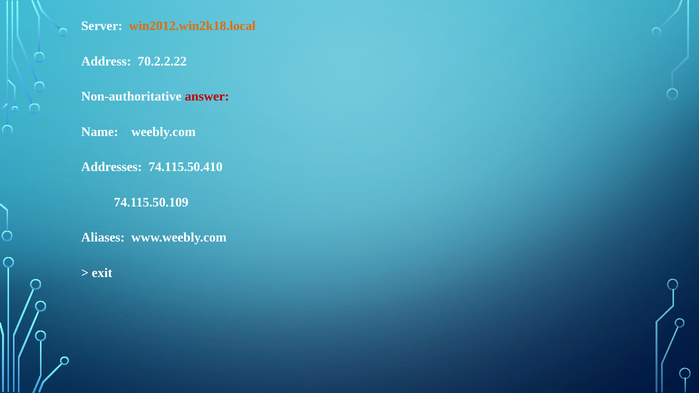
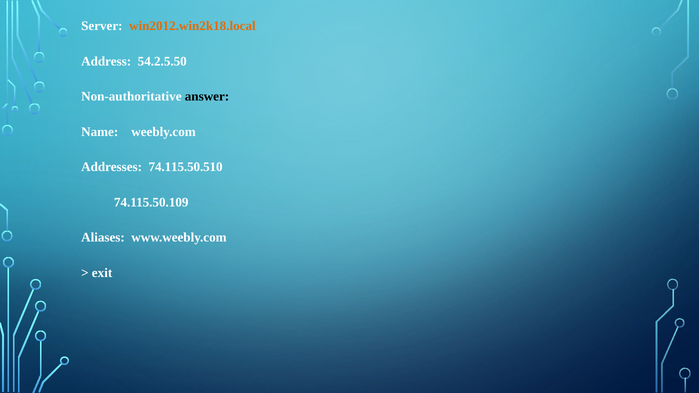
70.2.2.22: 70.2.2.22 -> 54.2.5.50 (162, 61)
answer colour: red -> black (207, 97)
74.115.50.410: 74.115.50.410 -> 74.115.50.510 (186, 167)
